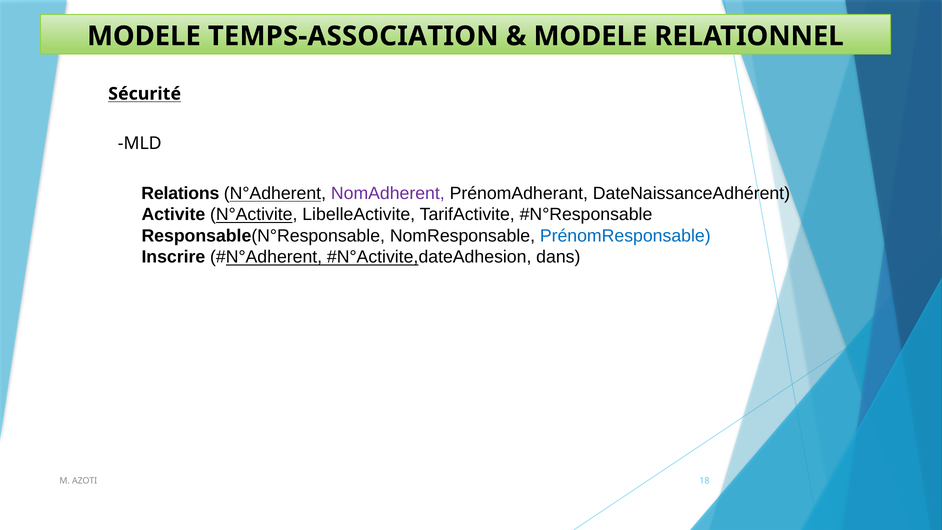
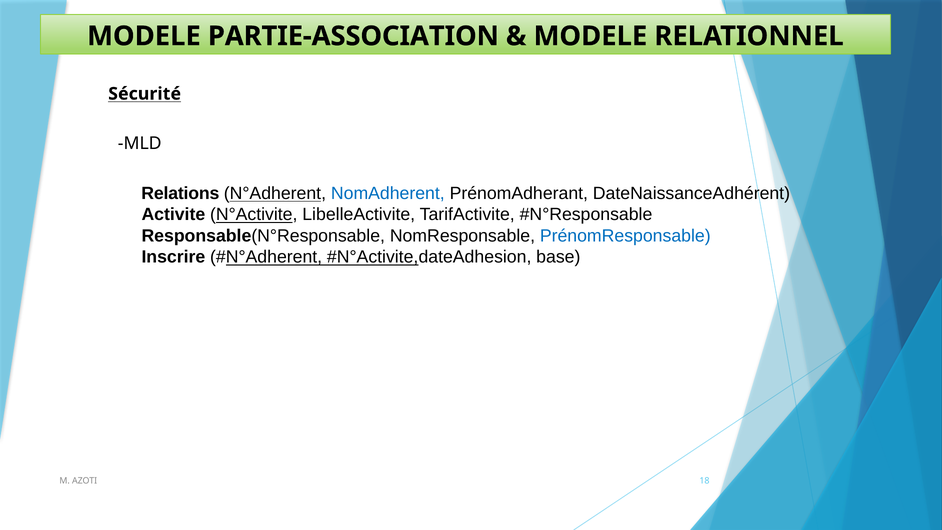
TEMPS-ASSOCIATION: TEMPS-ASSOCIATION -> PARTIE-ASSOCIATION (353, 36)
NomAdherent colour: purple -> blue (388, 193)
dans: dans -> base (558, 257)
